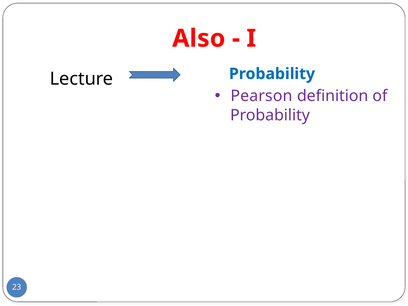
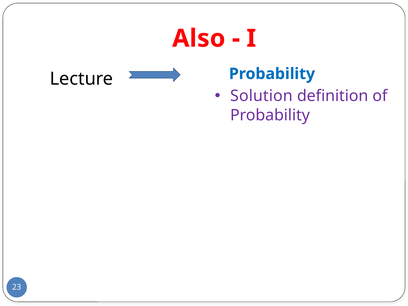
Pearson: Pearson -> Solution (261, 96)
